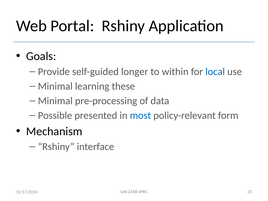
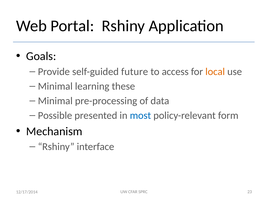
longer: longer -> future (135, 72)
within: within -> access (175, 72)
local colour: blue -> orange (215, 72)
